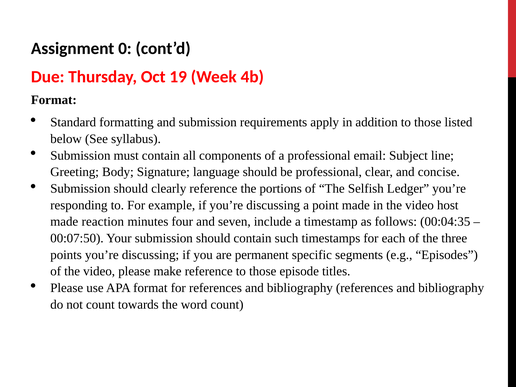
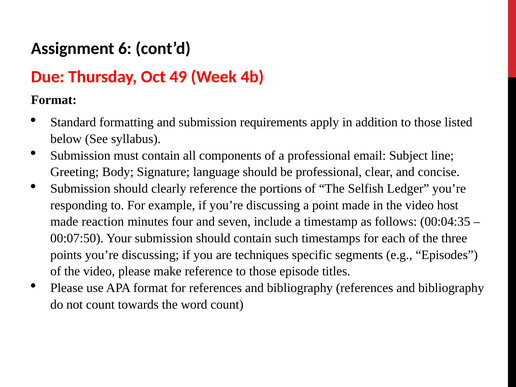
0: 0 -> 6 (125, 49)
19: 19 -> 49 (178, 77)
permanent: permanent -> techniques (262, 255)
